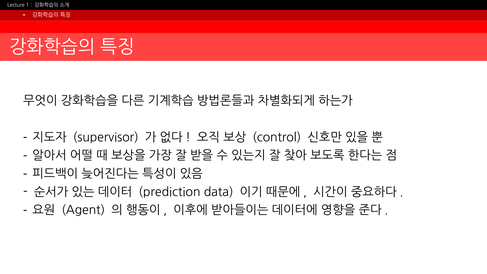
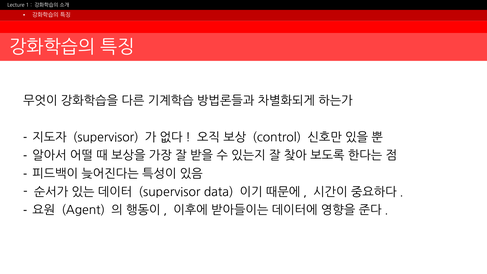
prediction: prediction -> supervisor (169, 192)
